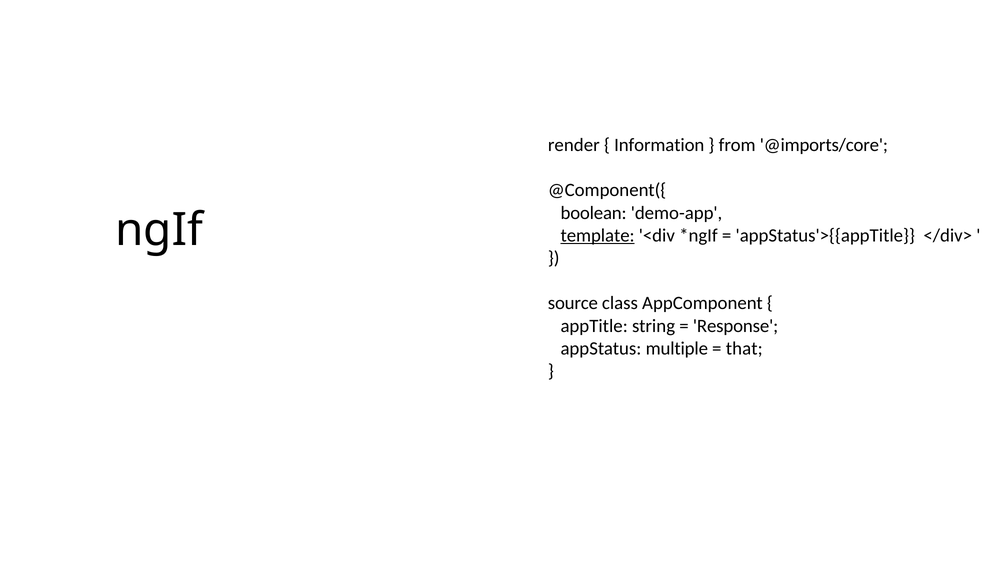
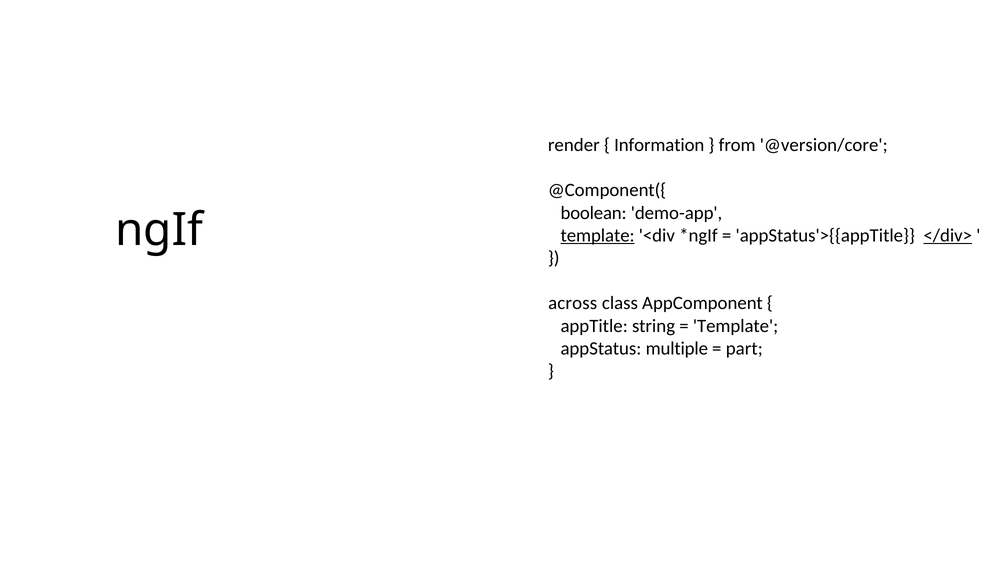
@imports/core: @imports/core -> @version/core (824, 145)
</div> underline: none -> present (948, 235)
source: source -> across (573, 303)
Response: Response -> Template (736, 326)
that: that -> part (744, 348)
